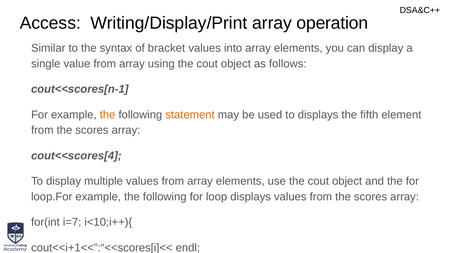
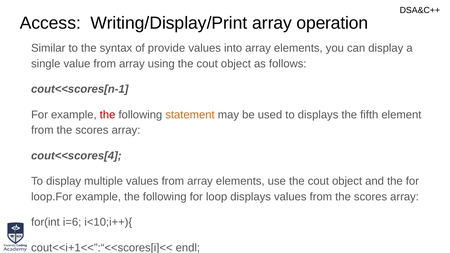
bracket: bracket -> provide (166, 48)
the colour: orange -> red (108, 115)
i=7: i=7 -> i=6 (72, 222)
